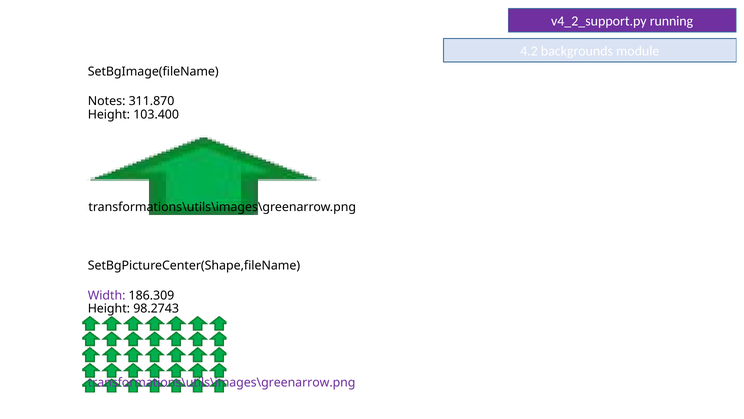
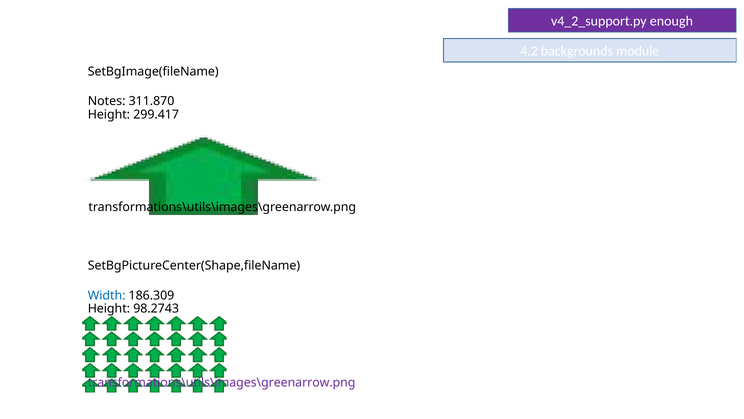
running: running -> enough (671, 21)
103.400: 103.400 -> 299.417 (156, 114)
Width colour: purple -> blue (107, 295)
